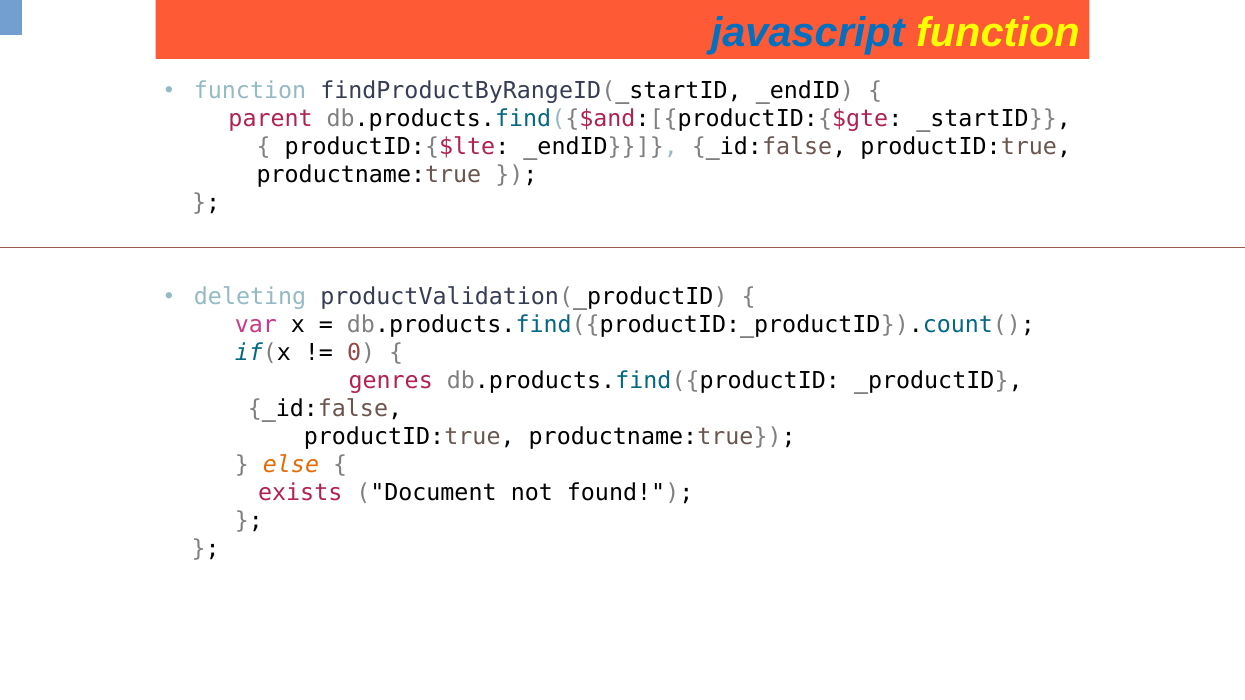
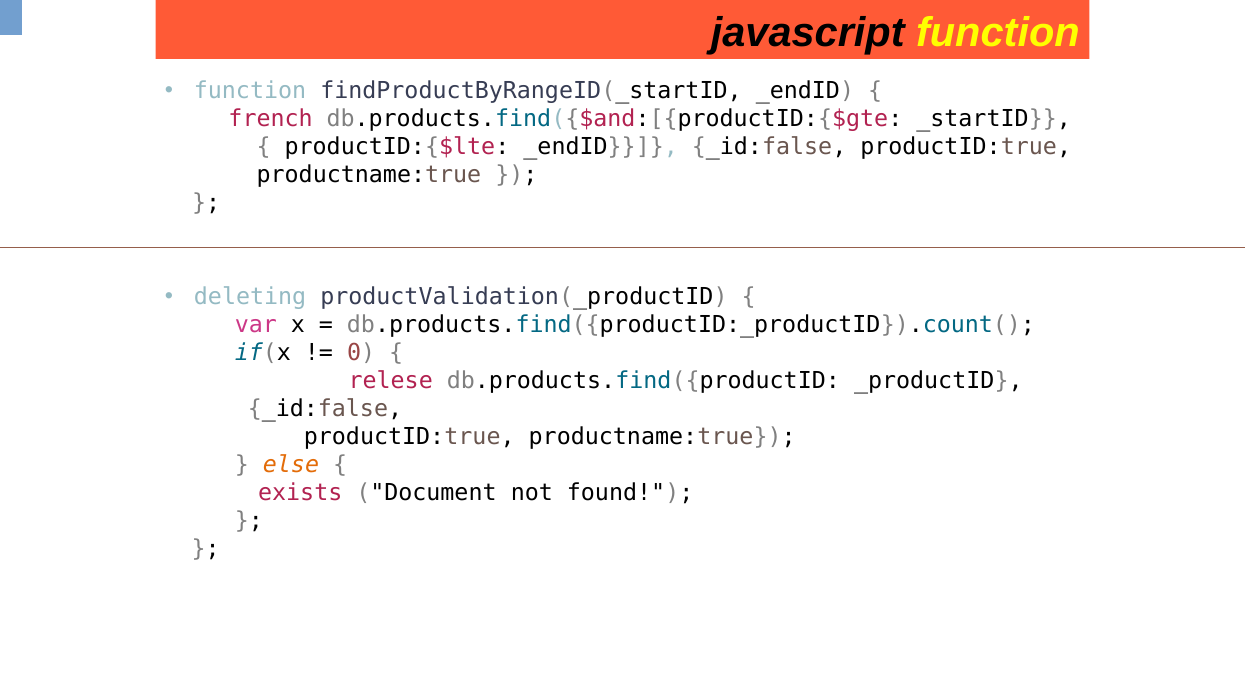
javascript colour: blue -> black (808, 32)
parent: parent -> french (271, 119)
genres: genres -> relese (391, 381)
